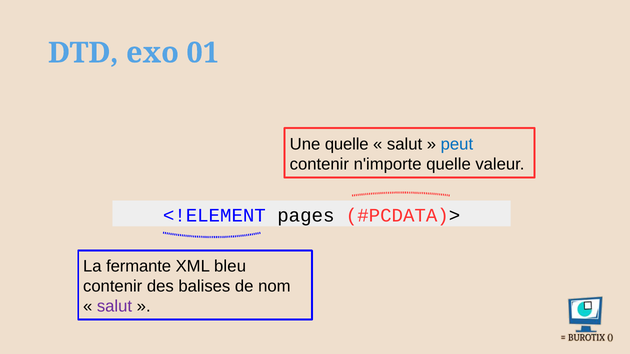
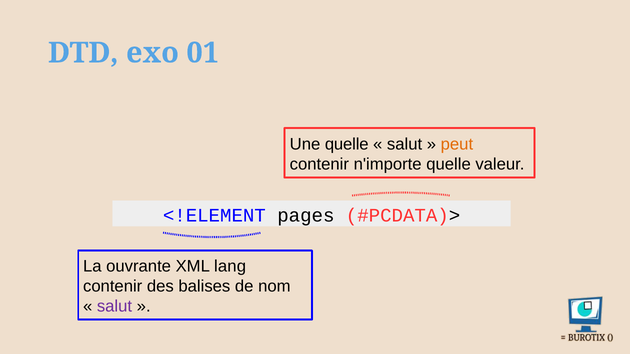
peut colour: blue -> orange (457, 144)
fermante: fermante -> ouvrante (139, 266)
bleu: bleu -> lang (230, 266)
